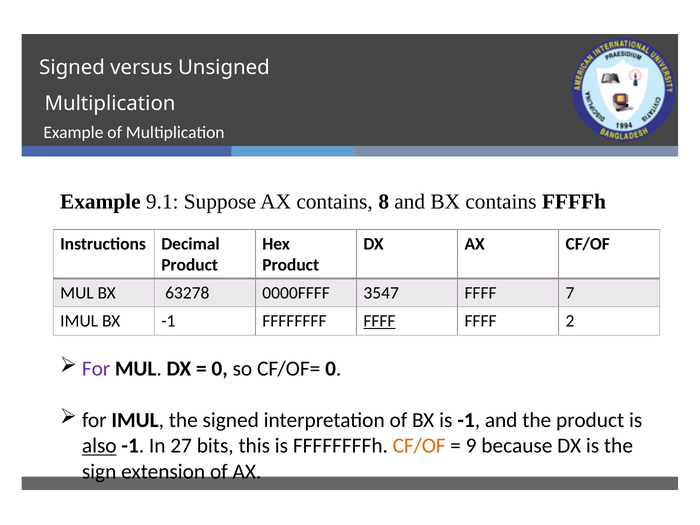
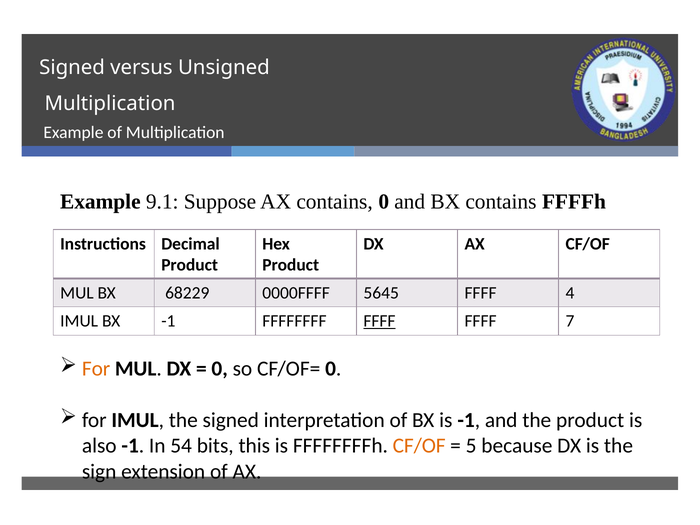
contains 8: 8 -> 0 (384, 202)
63278: 63278 -> 68229 (187, 293)
3547: 3547 -> 5645 (381, 293)
7: 7 -> 4 (570, 293)
2: 2 -> 7 (570, 321)
For colour: purple -> orange (96, 369)
also underline: present -> none (99, 446)
27: 27 -> 54 (181, 446)
9: 9 -> 5 (471, 446)
